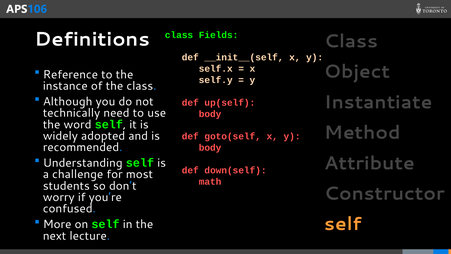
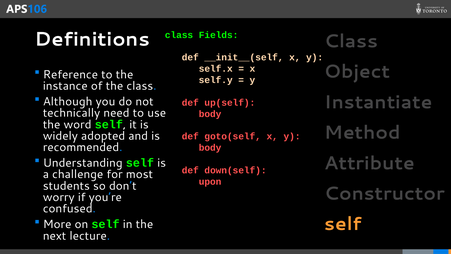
math: math -> upon (210, 181)
